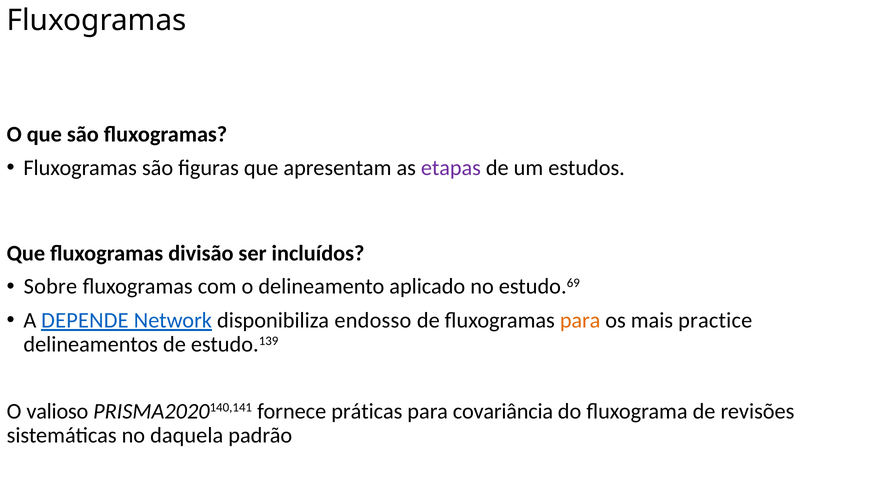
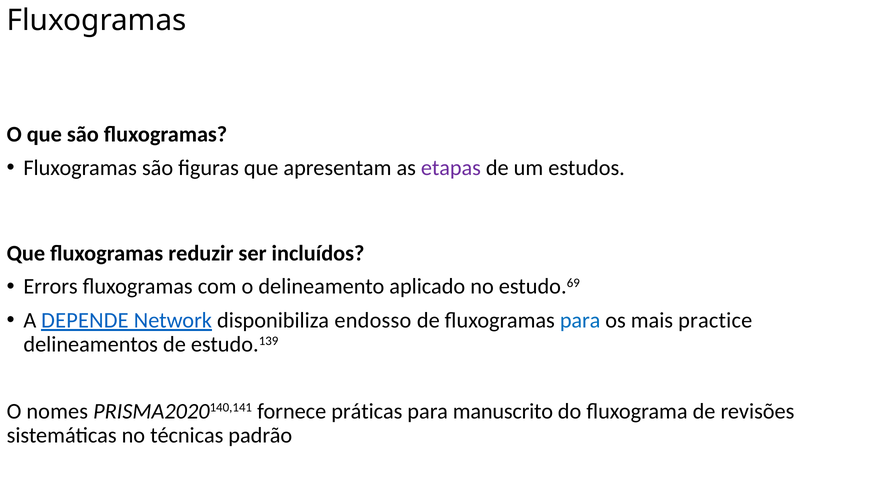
divisão: divisão -> reduzir (201, 253)
Sobre: Sobre -> Errors (51, 286)
para colour: orange -> blue (580, 320)
valioso: valioso -> nomes (57, 411)
covariância: covariância -> manuscrito (503, 411)
daquela: daquela -> técnicas (187, 435)
